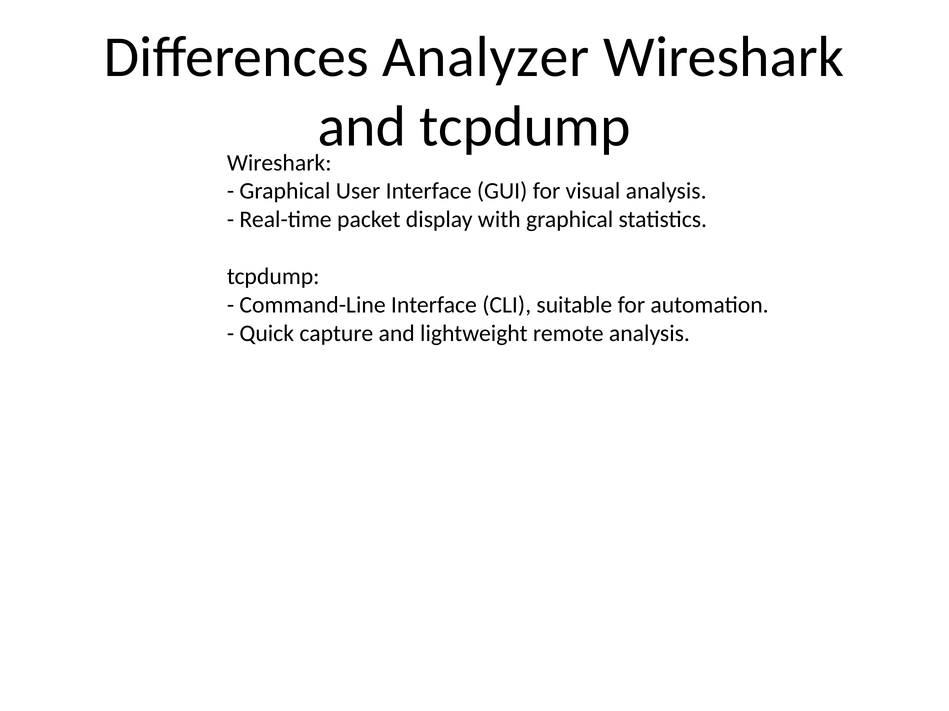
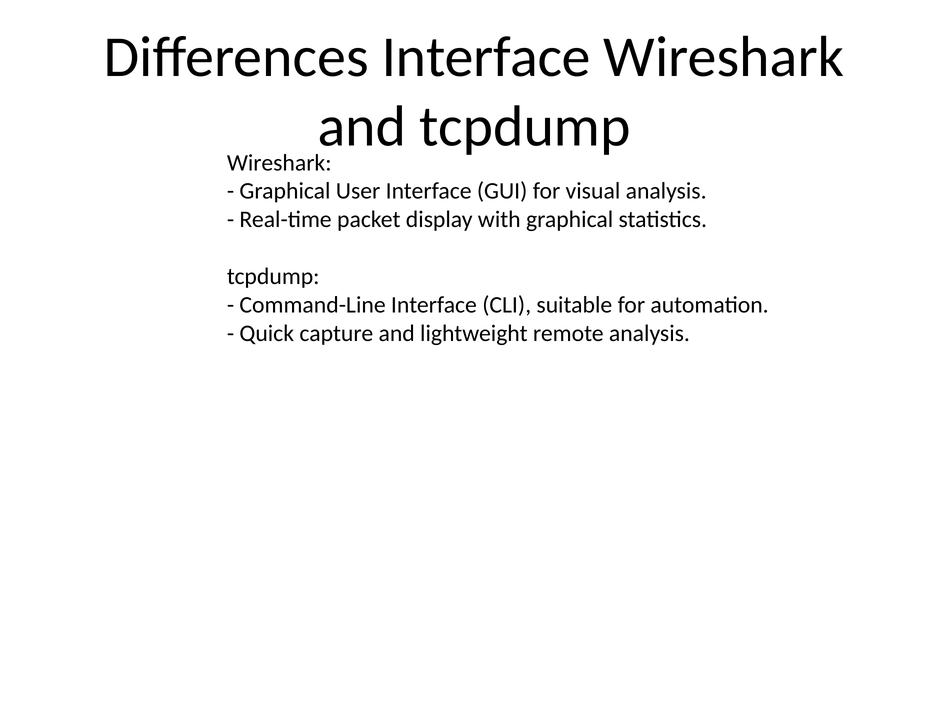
Differences Analyzer: Analyzer -> Interface (486, 57)
